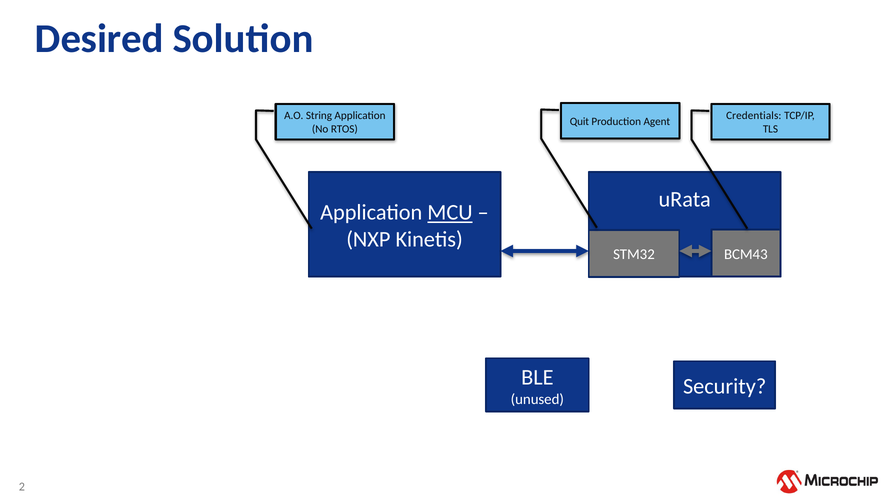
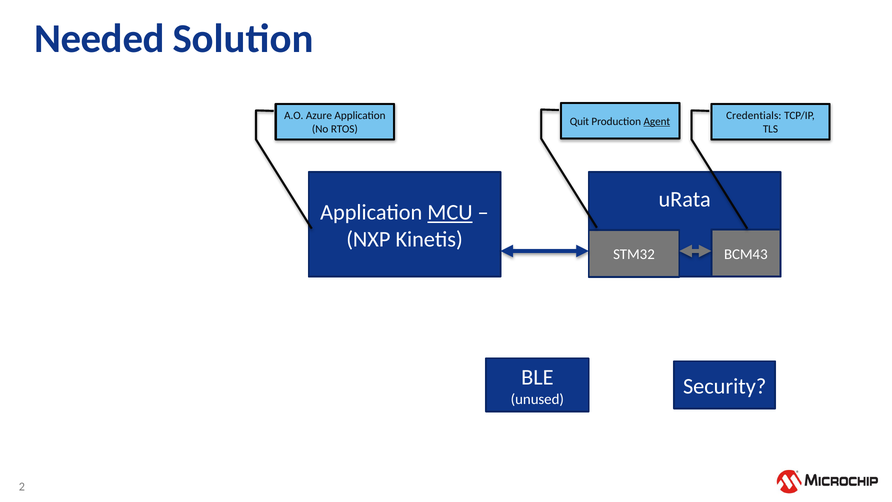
Desired: Desired -> Needed (99, 39)
String: String -> Azure (319, 116)
Agent underline: none -> present (657, 121)
